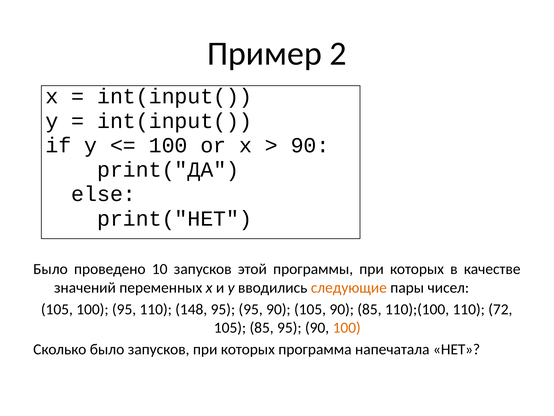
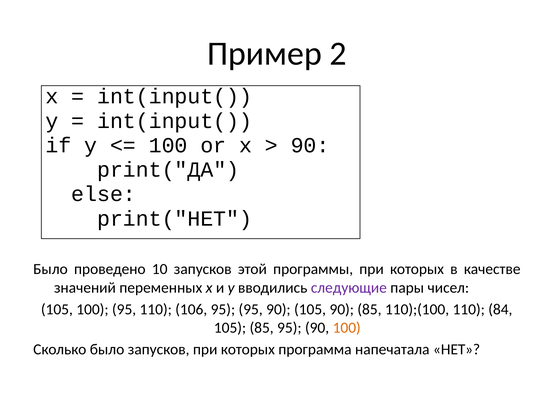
следующие colour: orange -> purple (349, 287)
148: 148 -> 106 (191, 309)
72: 72 -> 84 (500, 309)
